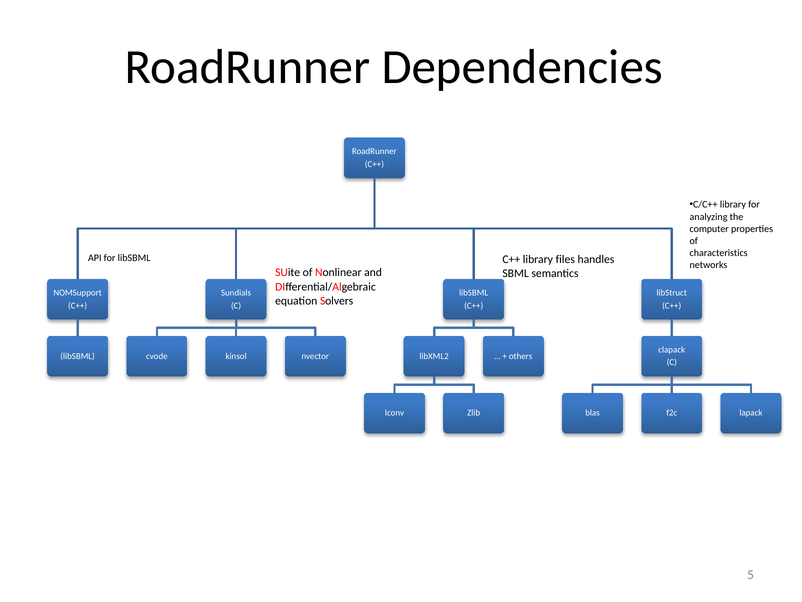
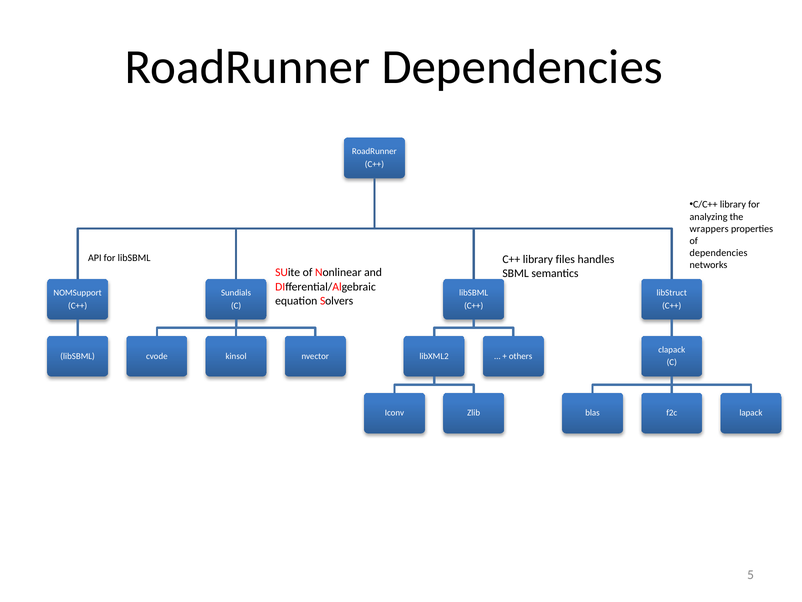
computer: computer -> wrappers (709, 229)
characteristics: characteristics -> dependencies (719, 253)
